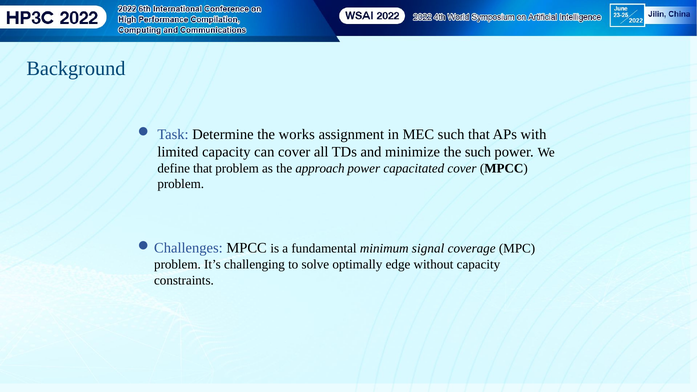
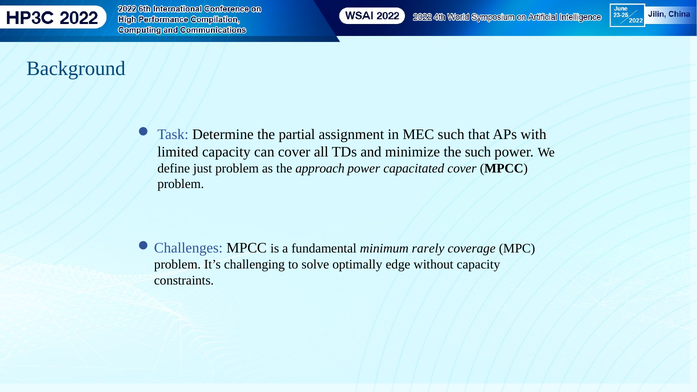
works: works -> partial (297, 134)
define that: that -> just (203, 168)
signal: signal -> rarely (428, 249)
